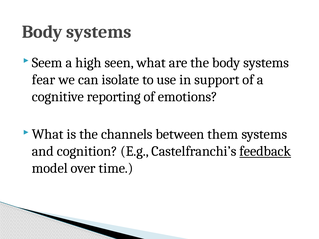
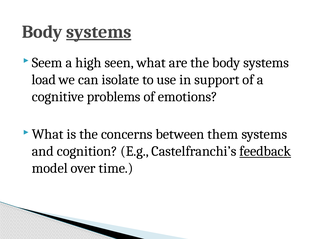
systems underline: none -> present (99, 32)
fear: fear -> load (44, 80)
reporting: reporting -> problems (114, 97)
channels: channels -> concerns (127, 134)
